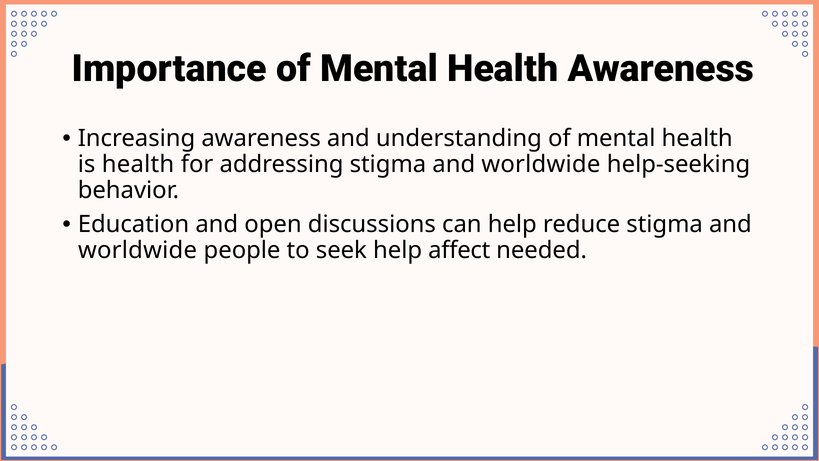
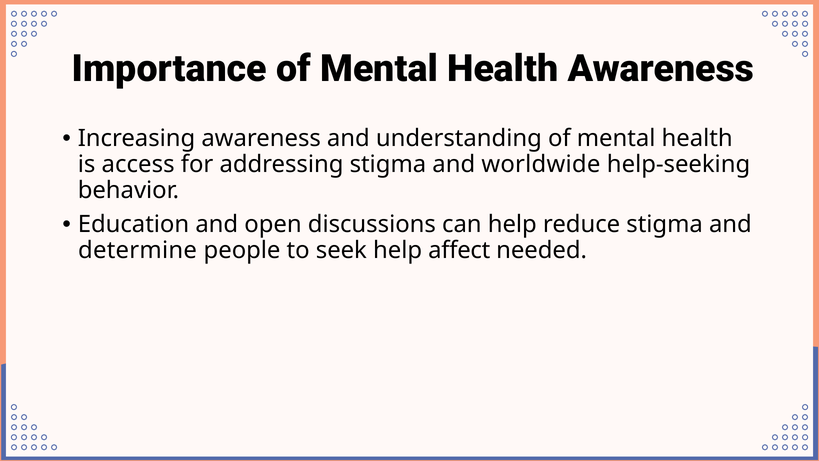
is health: health -> access (138, 164)
worldwide: worldwide -> determine (138, 250)
